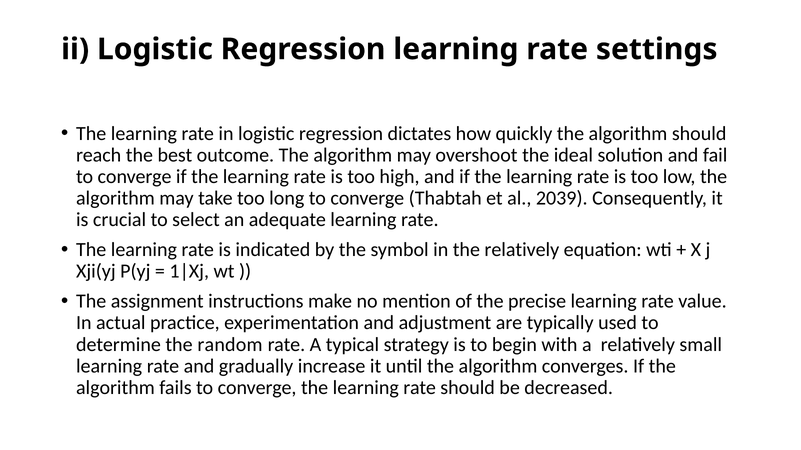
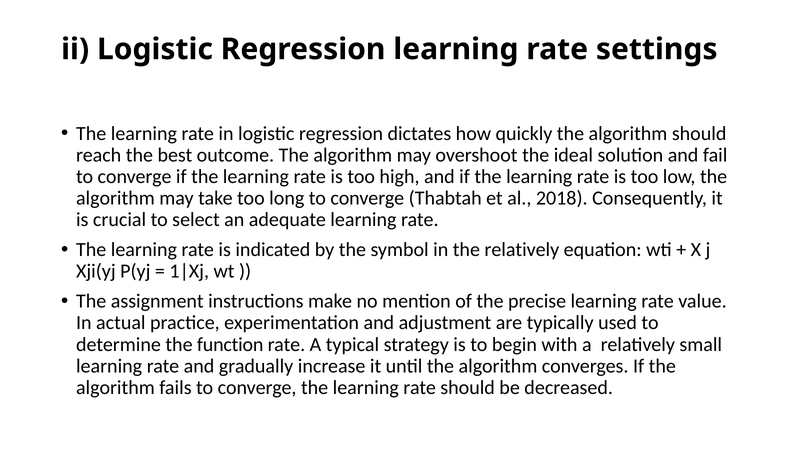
2039: 2039 -> 2018 (562, 198)
random: random -> function (230, 345)
